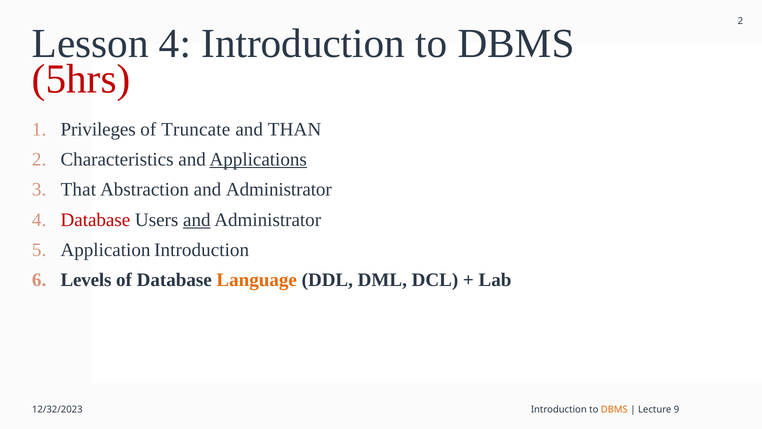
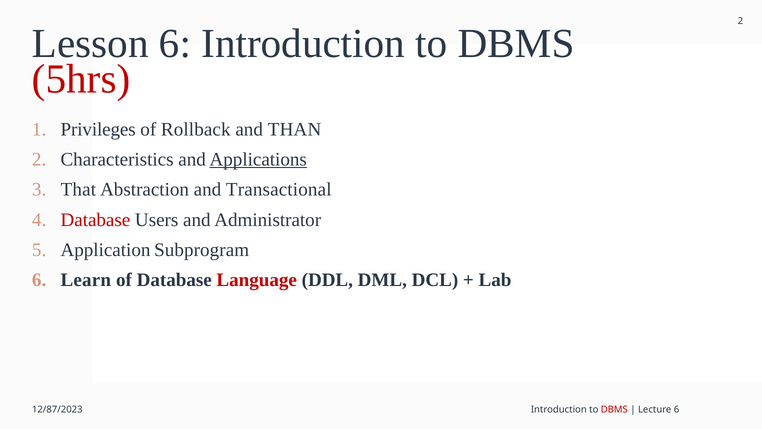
Lesson 4: 4 -> 6 (175, 43)
Truncate: Truncate -> Rollback (196, 129)
Abstraction and Administrator: Administrator -> Transactional (279, 189)
and underline: present -> none (197, 220)
Application Introduction: Introduction -> Subprogram (202, 250)
Levels: Levels -> Learn (86, 280)
Language colour: orange -> red (257, 280)
12/32/2023: 12/32/2023 -> 12/87/2023 (57, 409)
DBMS colour: orange -> red (614, 409)
Lecture 9: 9 -> 6 (677, 409)
